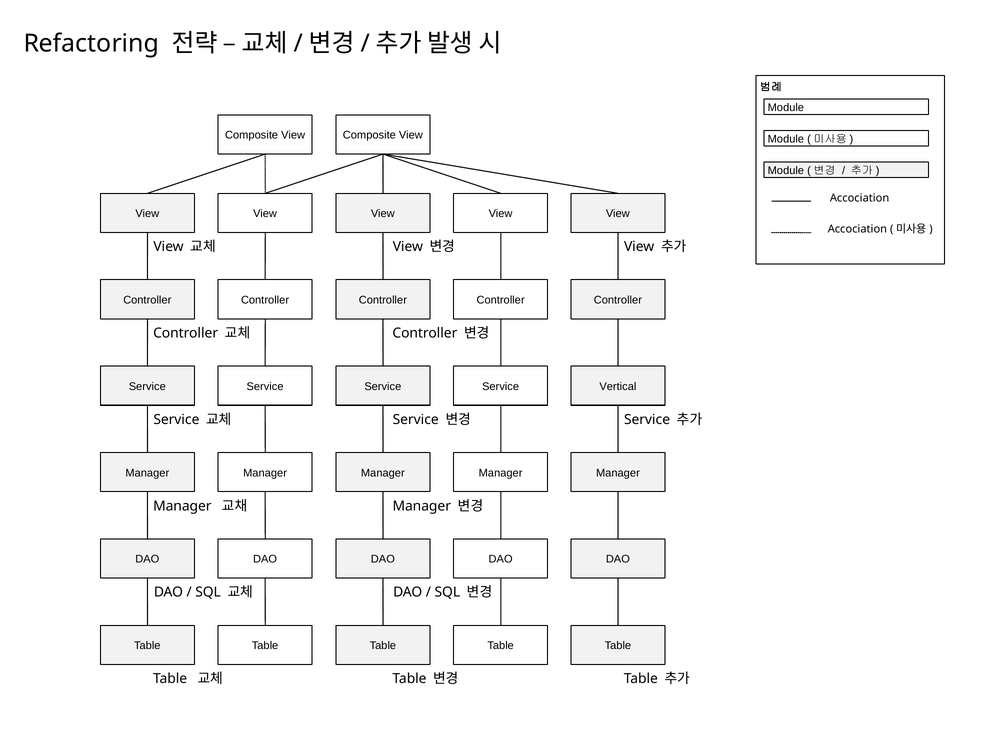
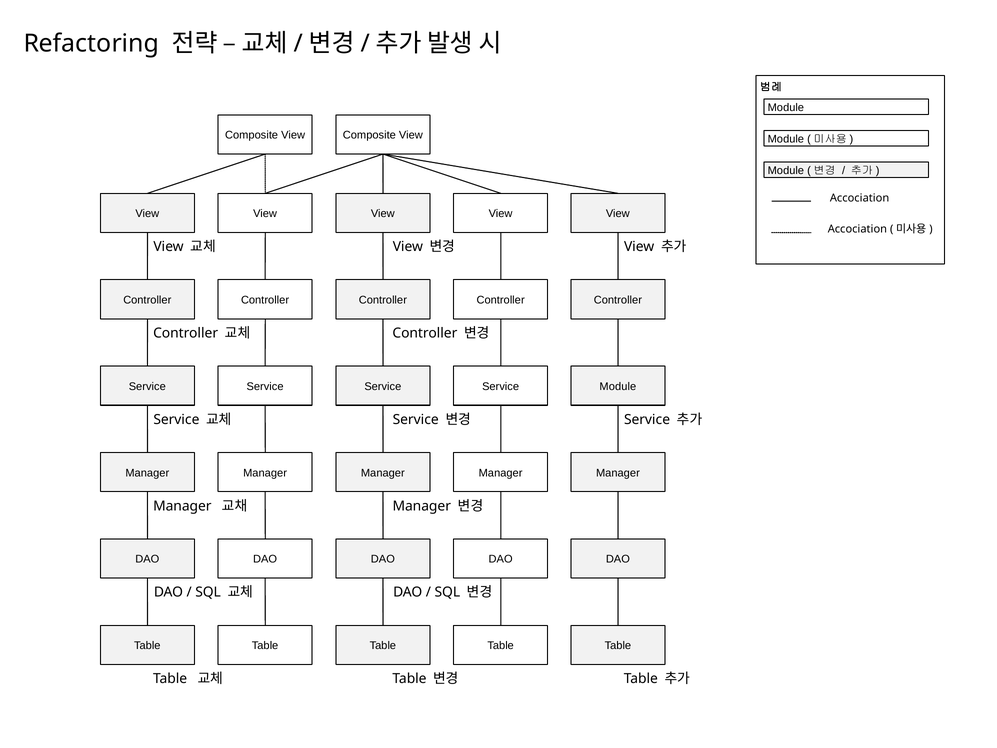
Vertical: Vertical -> Module (618, 386)
